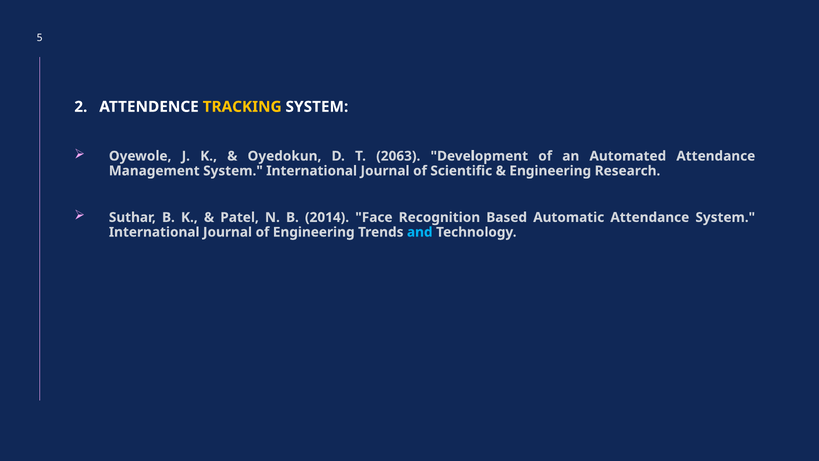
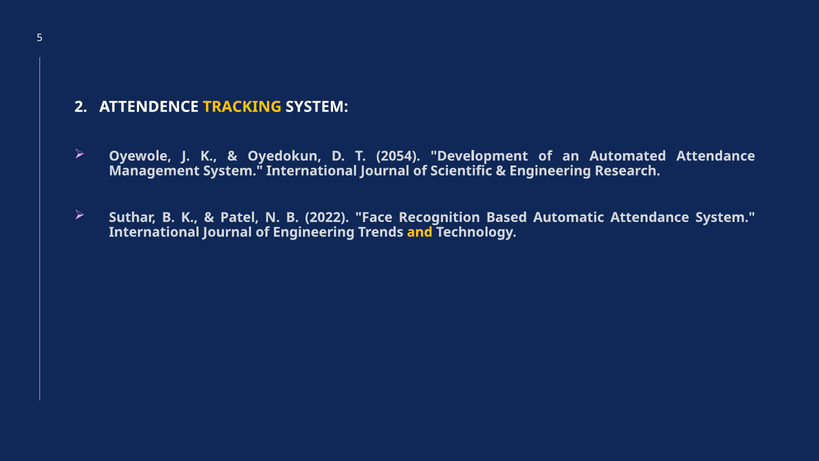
2063: 2063 -> 2054 (398, 156)
2014: 2014 -> 2022 (327, 217)
and colour: light blue -> yellow (420, 232)
